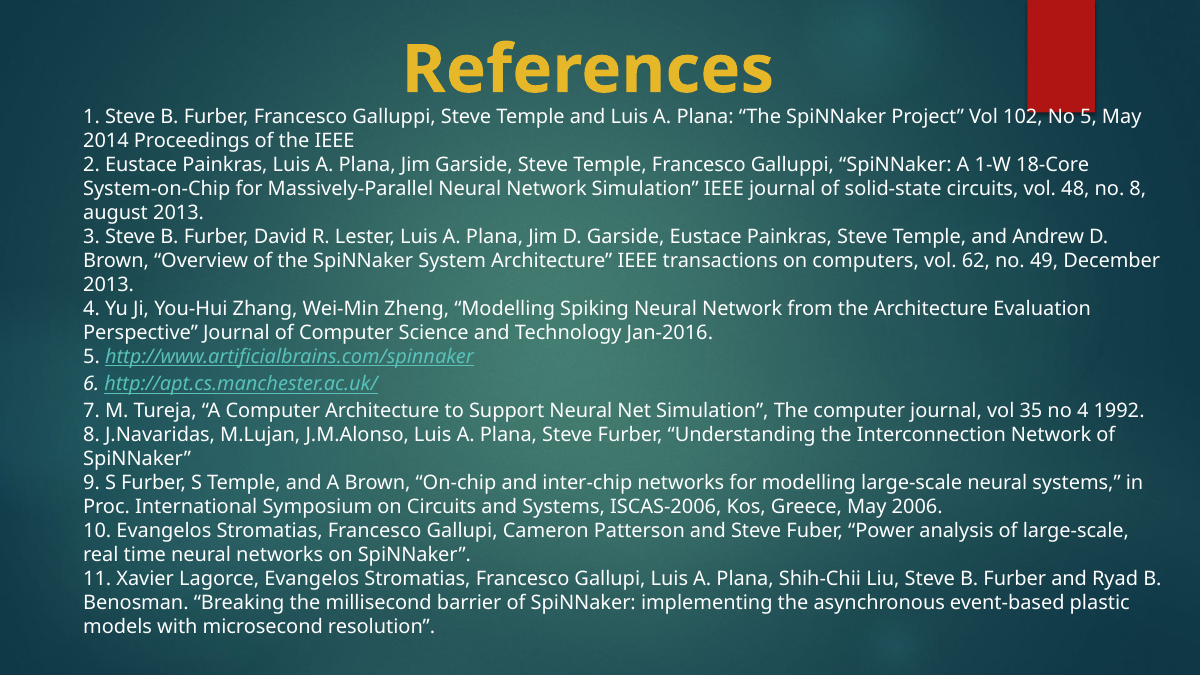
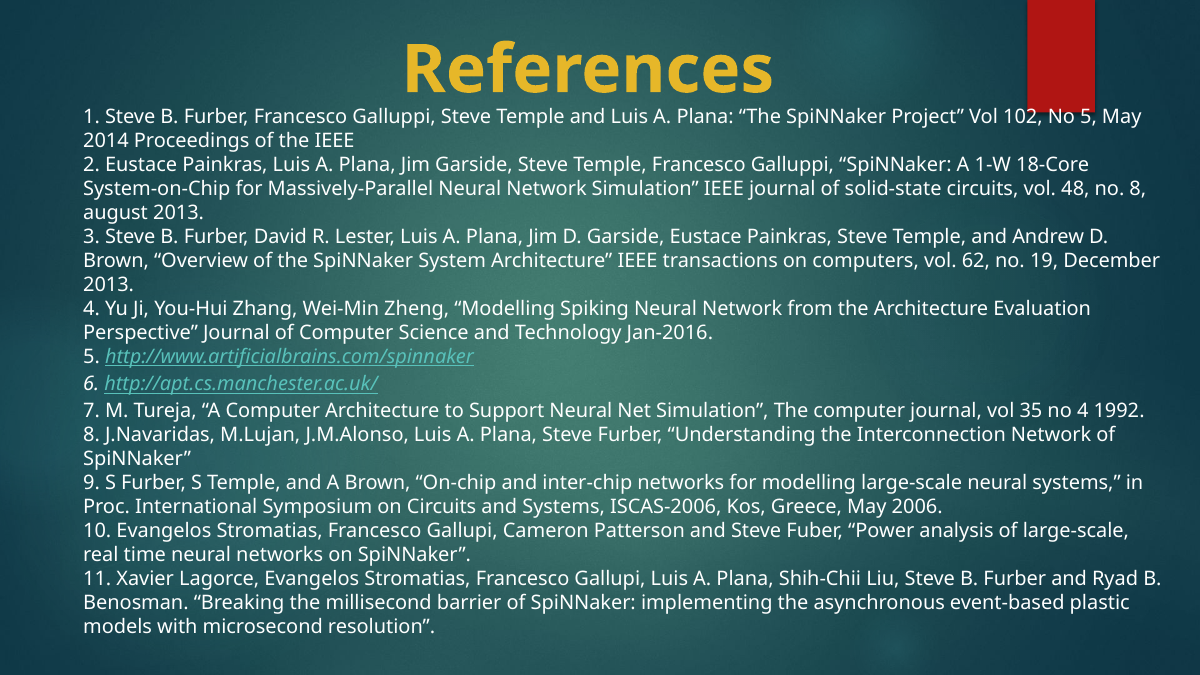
49: 49 -> 19 (1044, 261)
